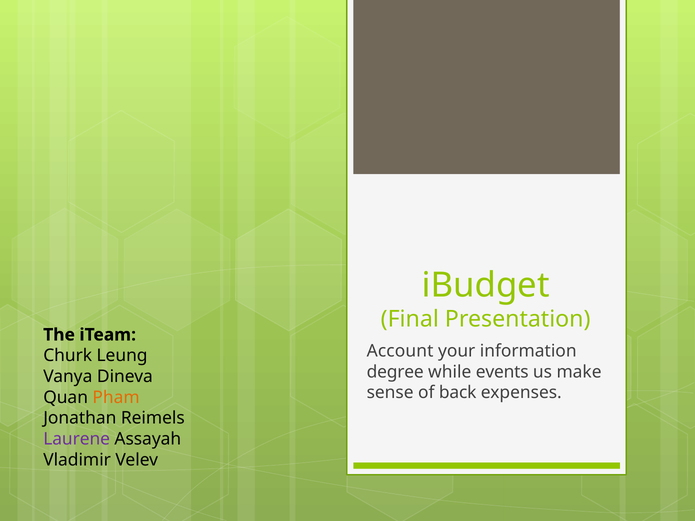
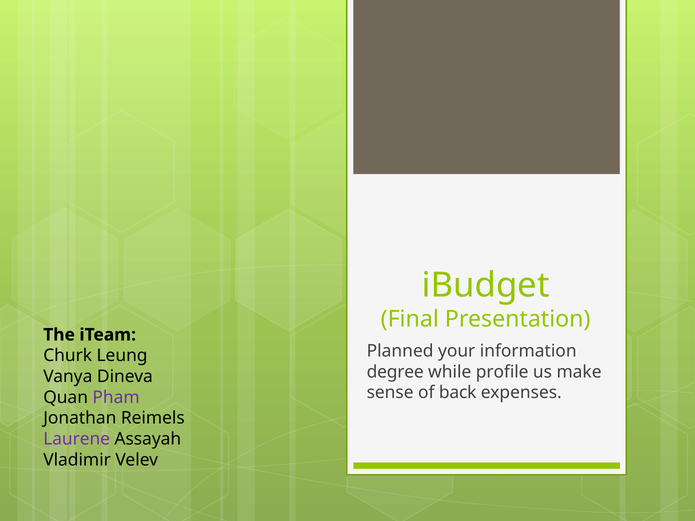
Account: Account -> Planned (400, 351)
events: events -> profile (502, 372)
Pham colour: orange -> purple (116, 398)
